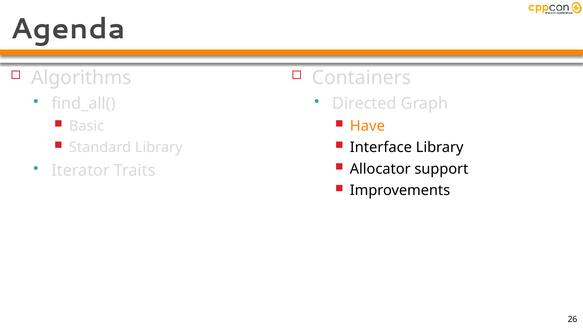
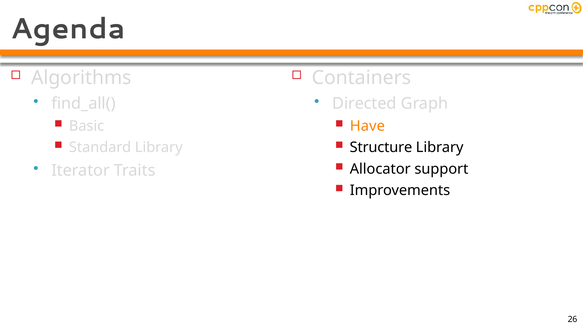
Interface: Interface -> Structure (381, 147)
